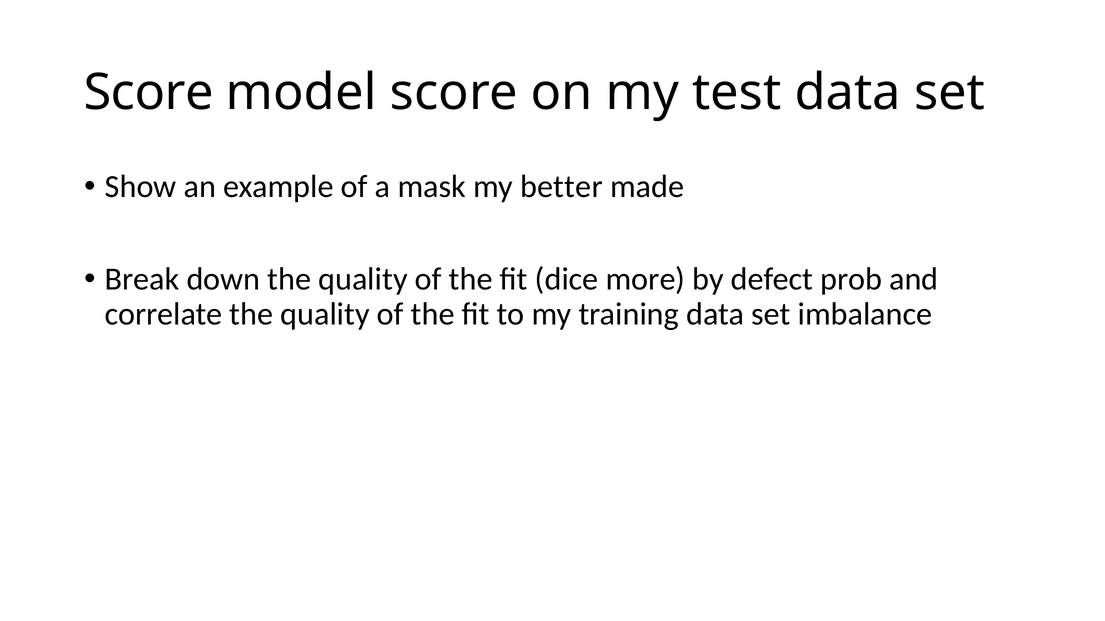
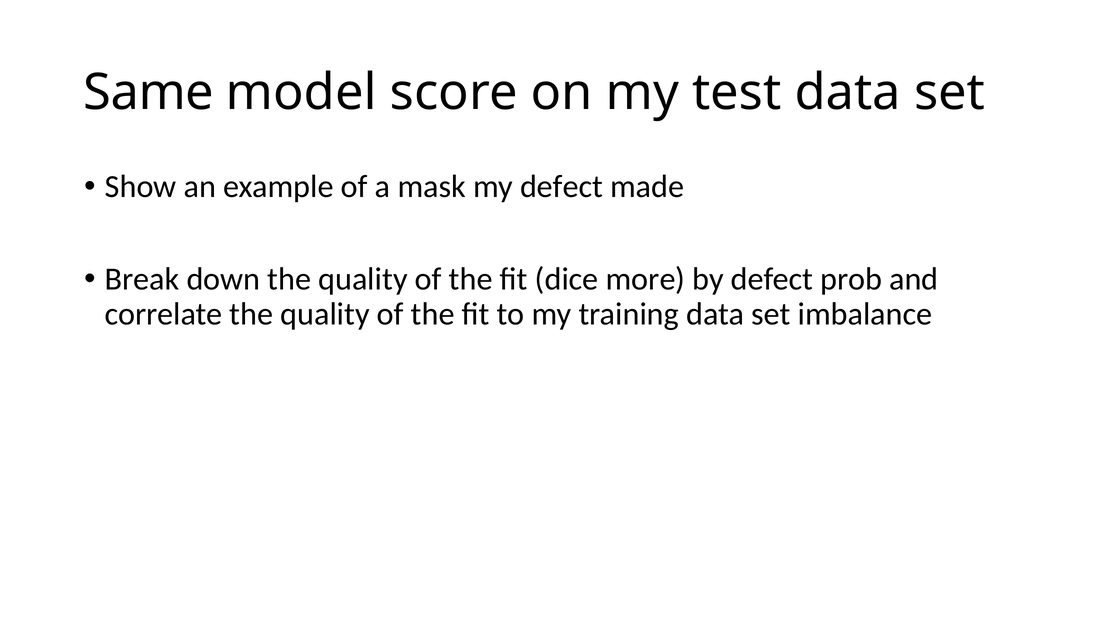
Score: Score -> Same (149, 93)
my better: better -> defect (562, 187)
